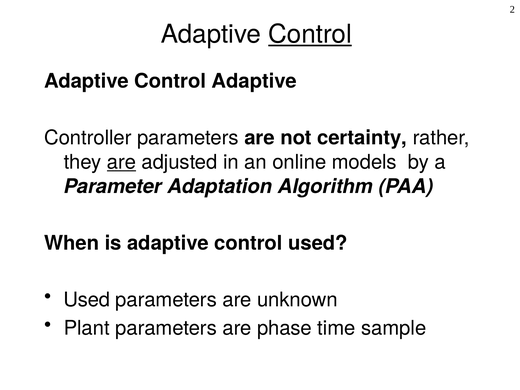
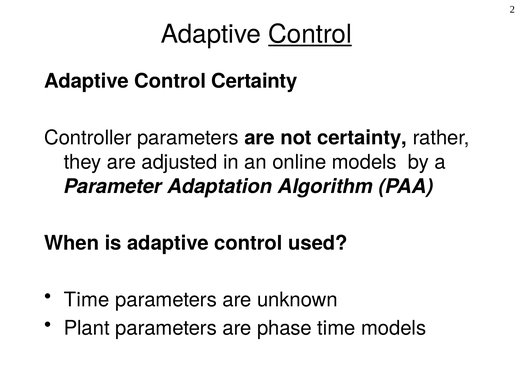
Adaptive: Adaptive -> Certainty (254, 81)
are underline: present -> none (121, 162)
Used: Used -> Time (87, 300)
time sample: sample -> models (394, 328)
